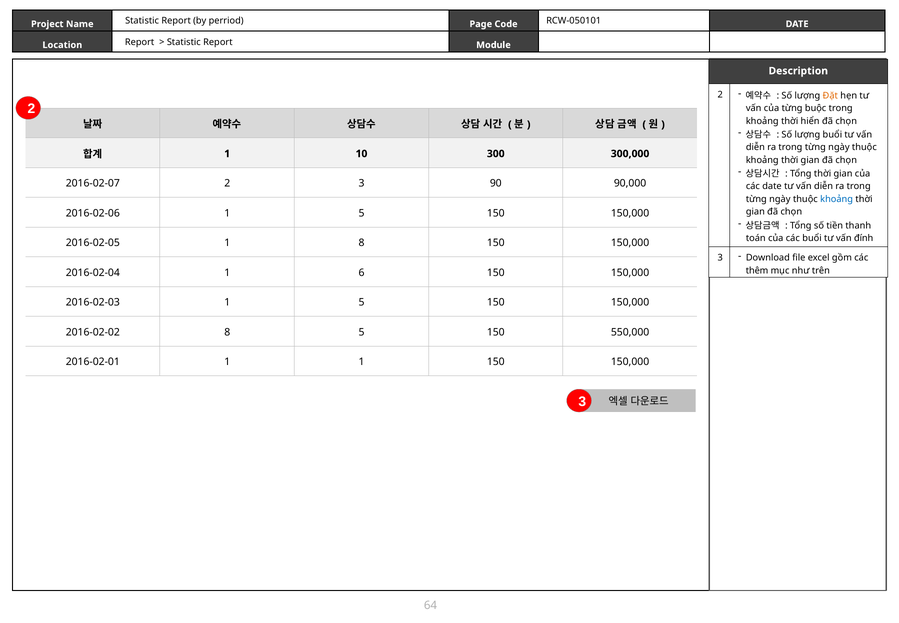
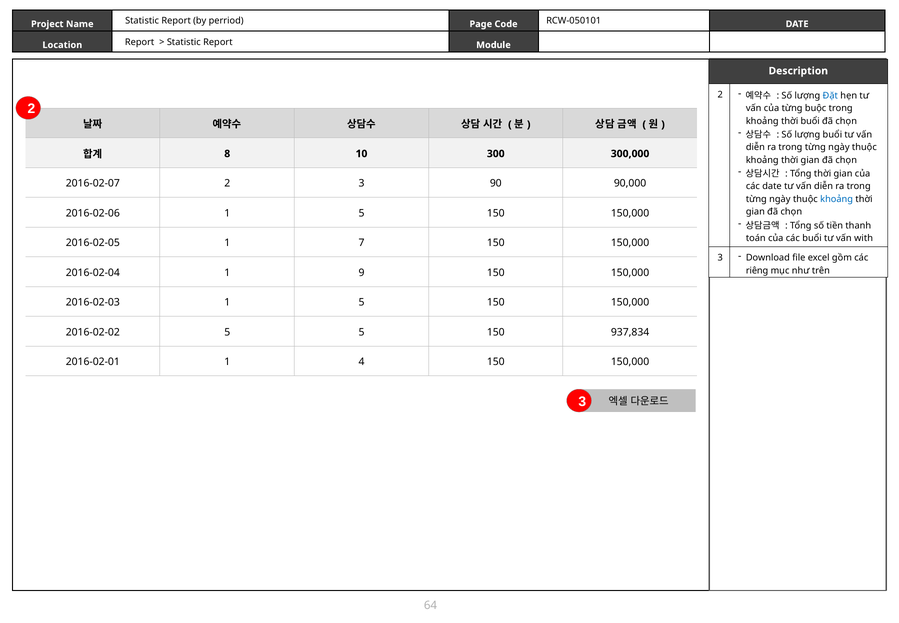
Đặt colour: orange -> blue (830, 95)
thời hiển: hiển -> buổi (810, 121)
1: 1 -> 8 (227, 154)
đính: đính -> with (864, 238)
1 8: 8 -> 7 (362, 243)
thêm: thêm -> riêng (757, 270)
6: 6 -> 9 (362, 273)
2016-02-02 8: 8 -> 5 (227, 332)
550,000: 550,000 -> 937,834 (630, 332)
1 1: 1 -> 4 (362, 362)
